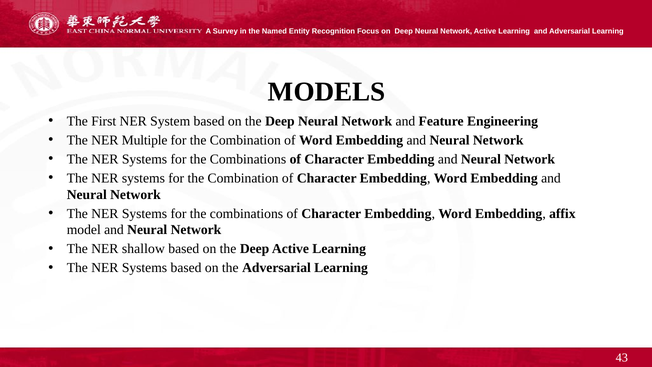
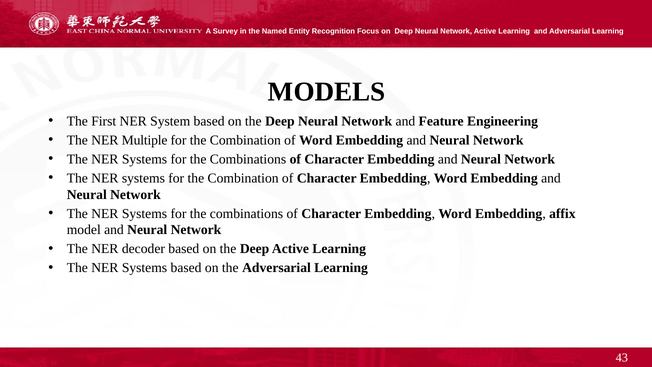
shallow: shallow -> decoder (143, 249)
